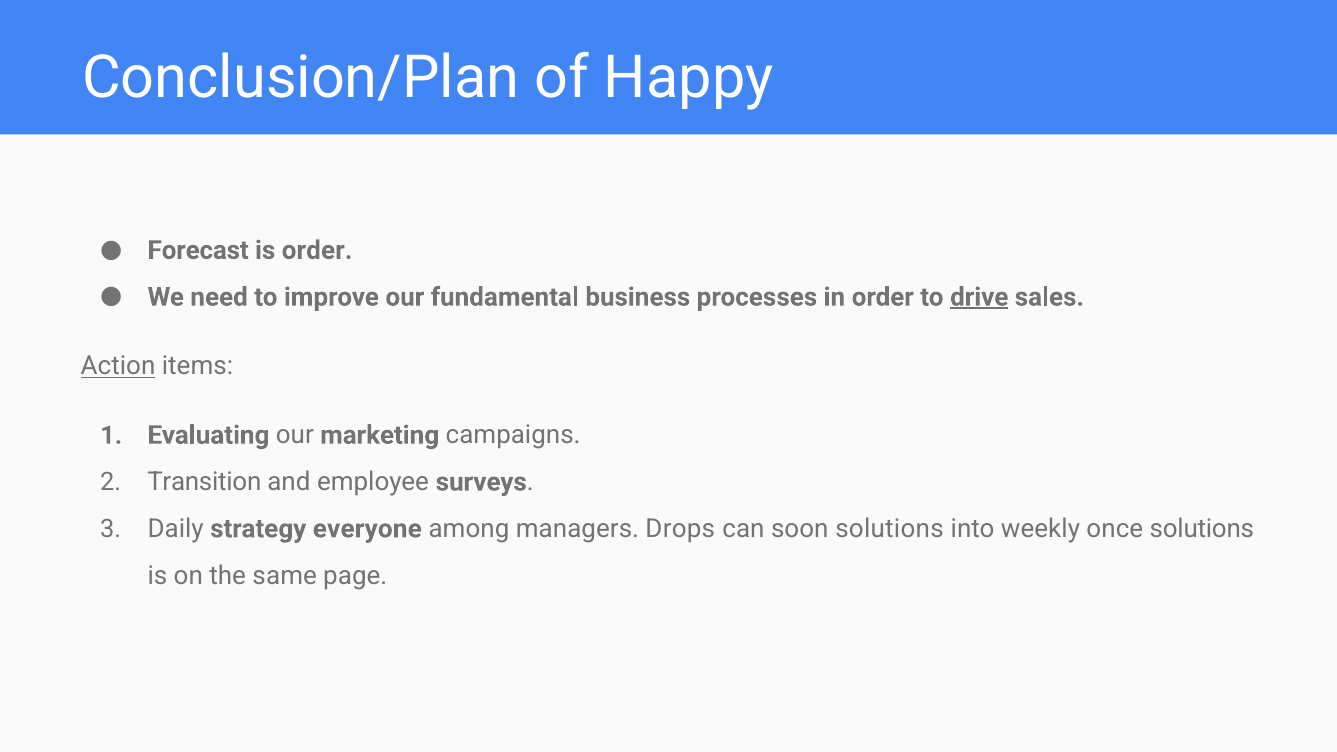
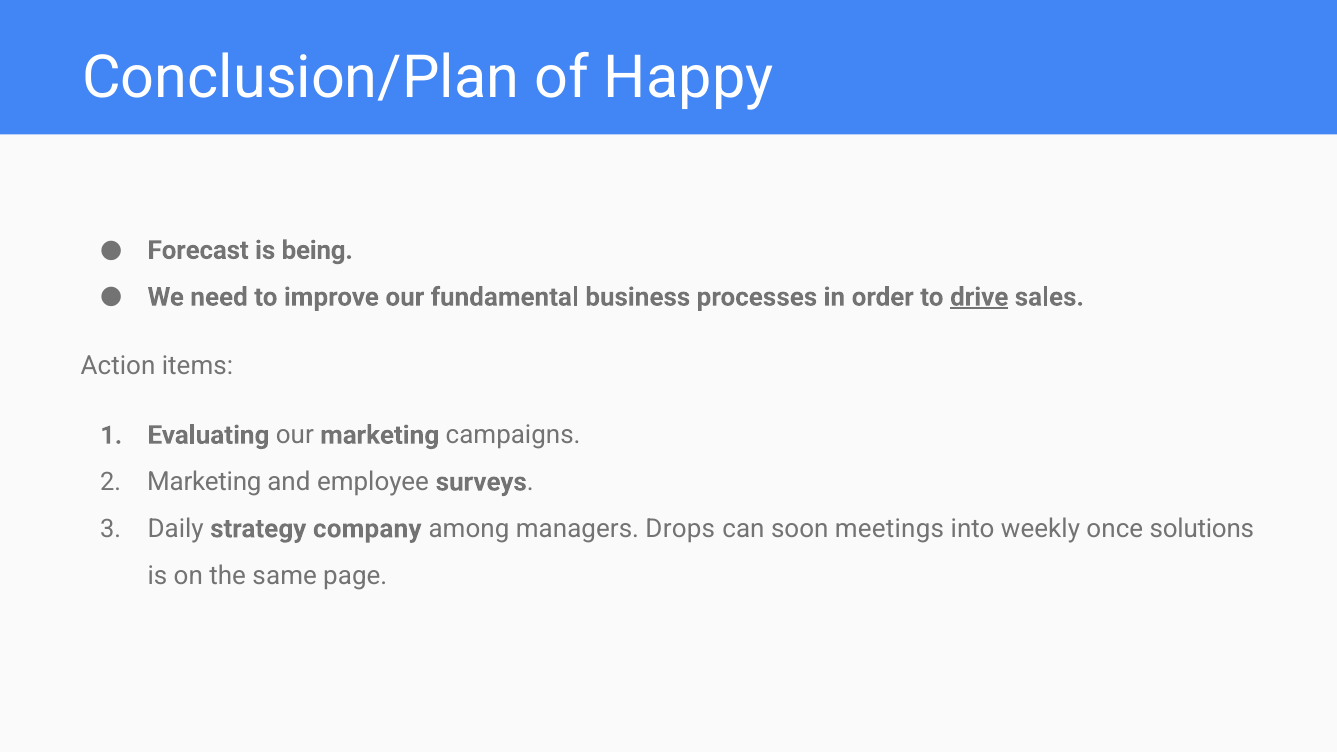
is order: order -> being (317, 250)
Action underline: present -> none (118, 366)
Transition: Transition -> Marketing (204, 482)
everyone: everyone -> company (367, 529)
soon solutions: solutions -> meetings (889, 529)
